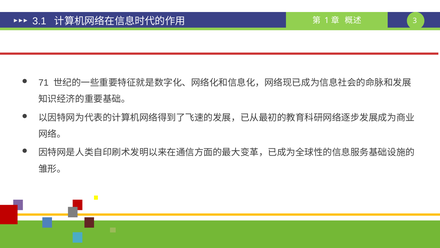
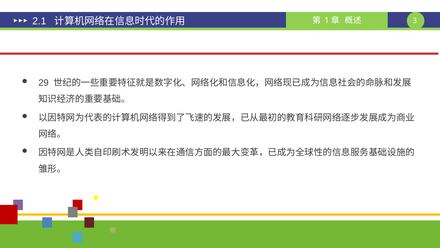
3.1: 3.1 -> 2.1 (39, 21)
71: 71 -> 29 (44, 83)
